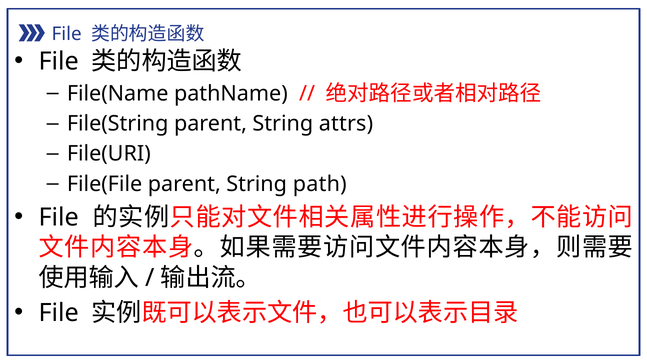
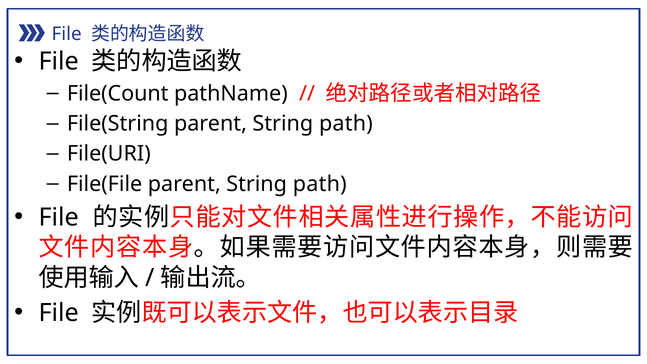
File(Name: File(Name -> File(Count (118, 93)
File(String parent String attrs: attrs -> path (346, 124)
